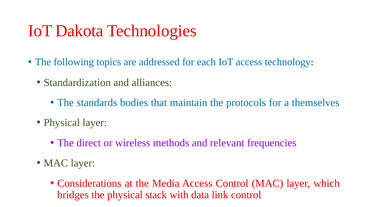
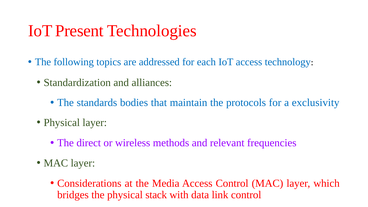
Dakota: Dakota -> Present (79, 31)
themselves: themselves -> exclusivity (316, 103)
